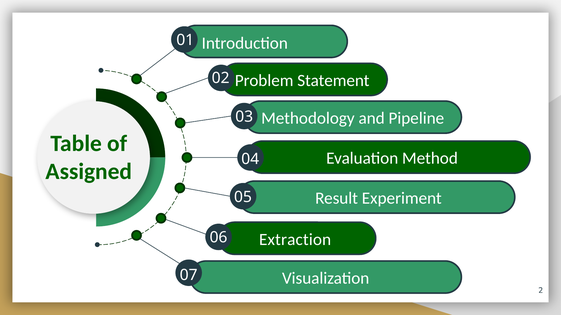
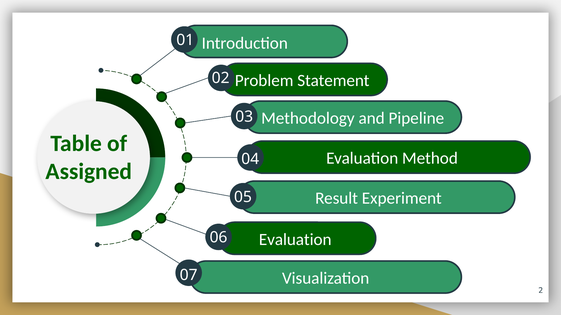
Extraction: Extraction -> Evaluation (295, 240)
